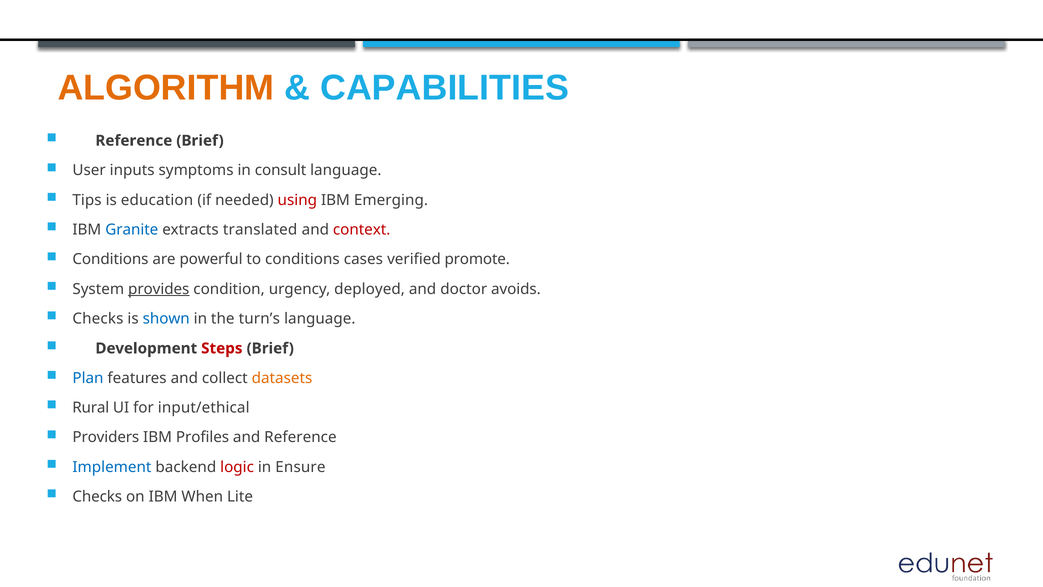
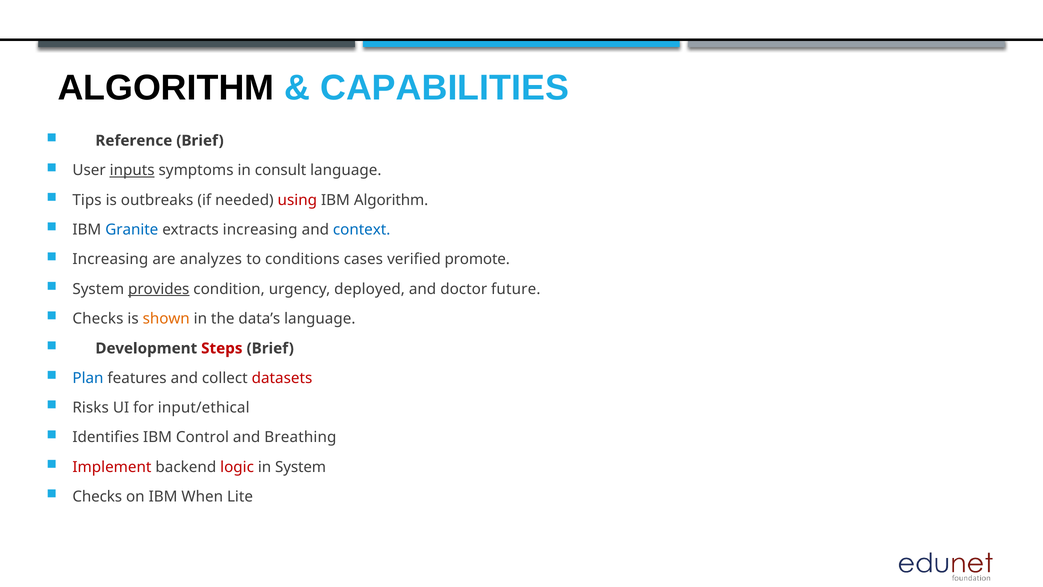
ALGORITHM colour: orange -> black (166, 88)
inputs underline: none -> present (132, 170)
education: education -> outbreaks (157, 200)
IBM Emerging: Emerging -> Algorithm (391, 200)
extracts translated: translated -> increasing (260, 230)
context colour: red -> blue (362, 230)
Conditions: Conditions -> Increasing (110, 259)
powerful: powerful -> analyzes (211, 259)
avoids: avoids -> future (516, 289)
shown colour: blue -> orange (166, 319)
turn’s: turn’s -> data’s (259, 319)
datasets colour: orange -> red (282, 378)
Rural: Rural -> Risks (91, 408)
Providers: Providers -> Identifies (106, 437)
Profiles: Profiles -> Control (202, 437)
and Reference: Reference -> Breathing (300, 437)
Implement colour: blue -> red (112, 467)
in Ensure: Ensure -> System (301, 467)
